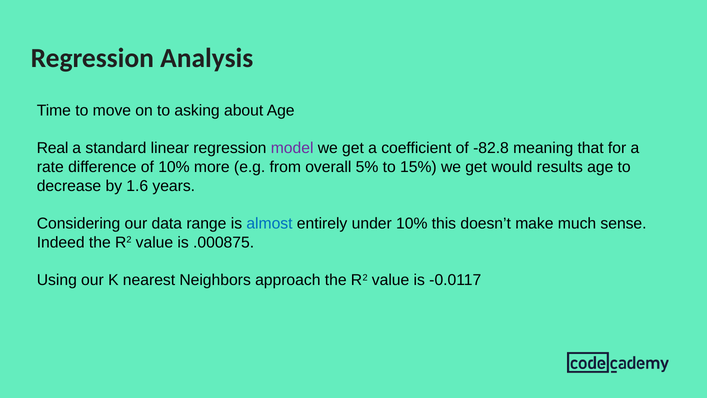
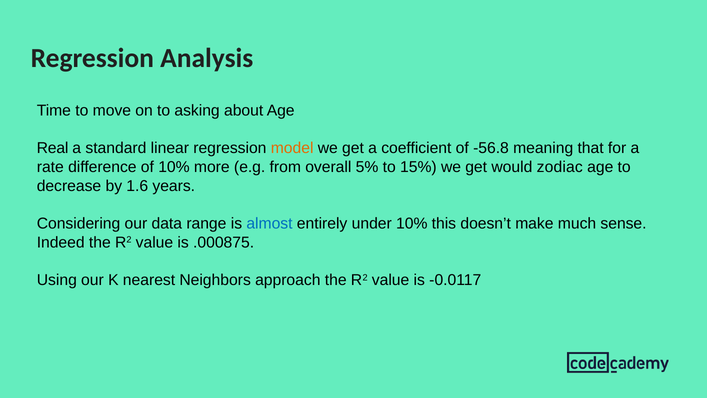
model colour: purple -> orange (292, 148)
-82.8: -82.8 -> -56.8 (491, 148)
results: results -> zodiac (560, 167)
